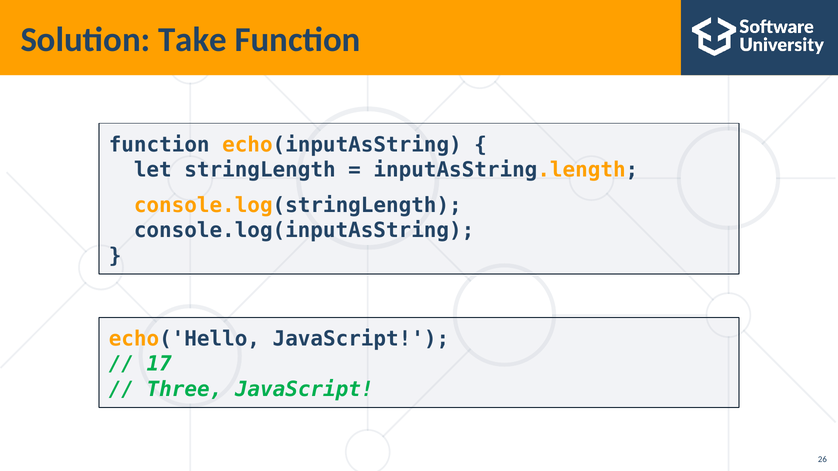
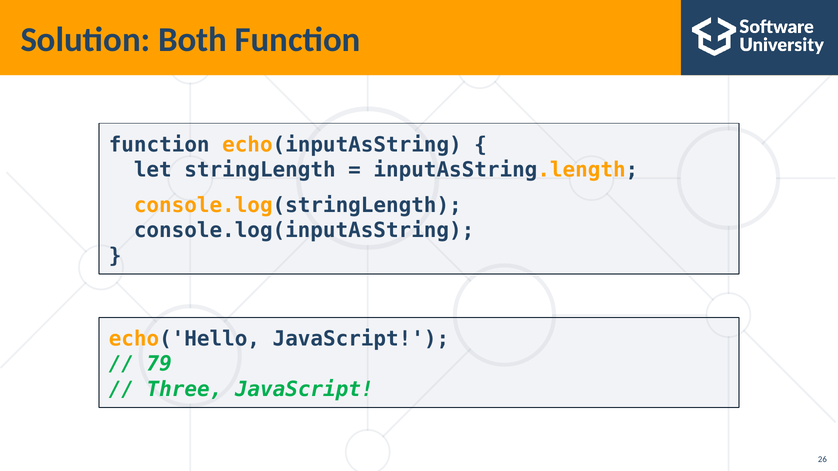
Take: Take -> Both (193, 40)
17: 17 -> 79 (159, 364)
